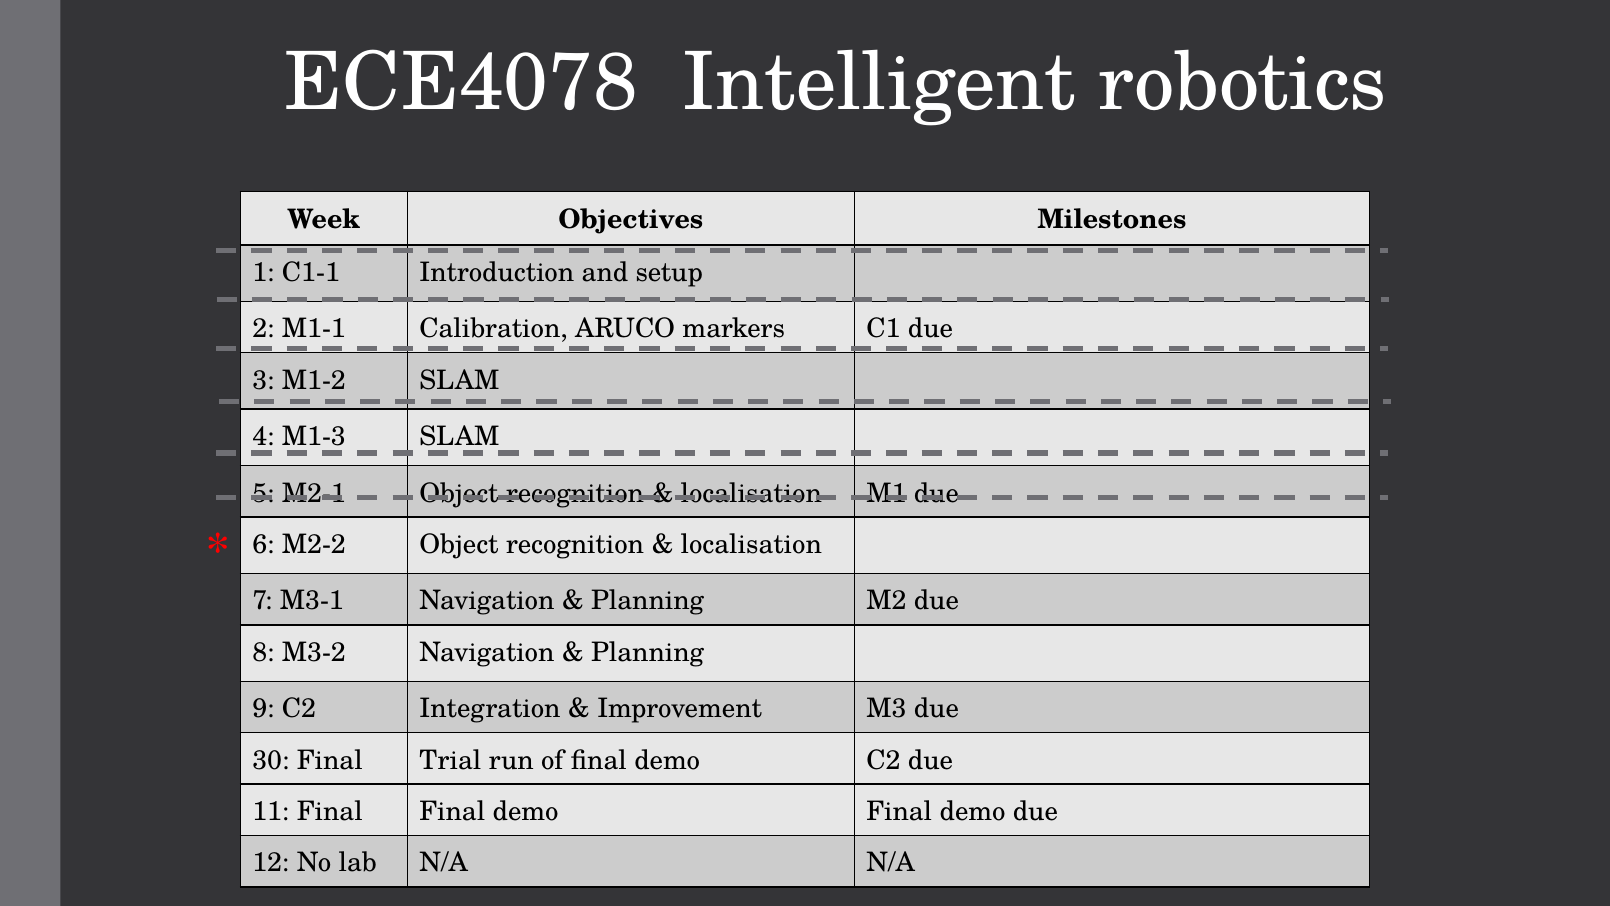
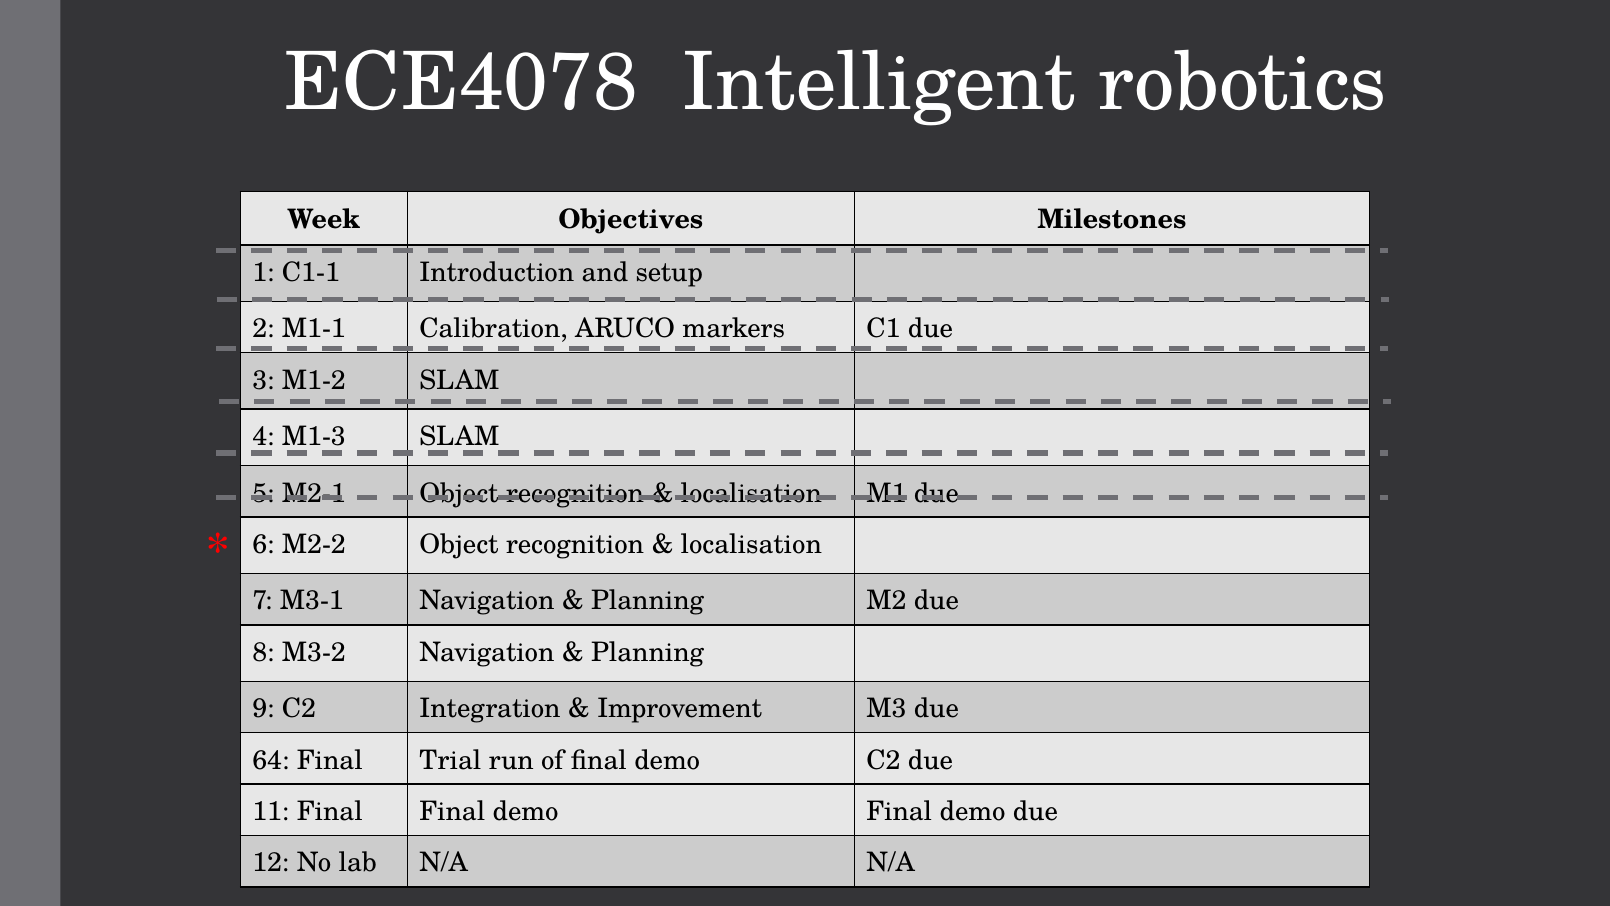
30: 30 -> 64 (271, 760)
